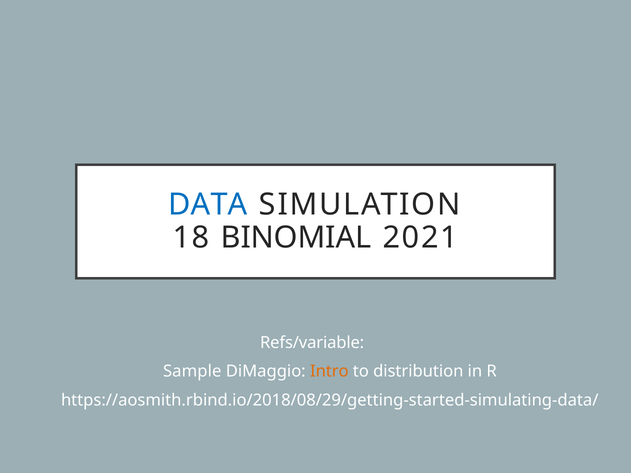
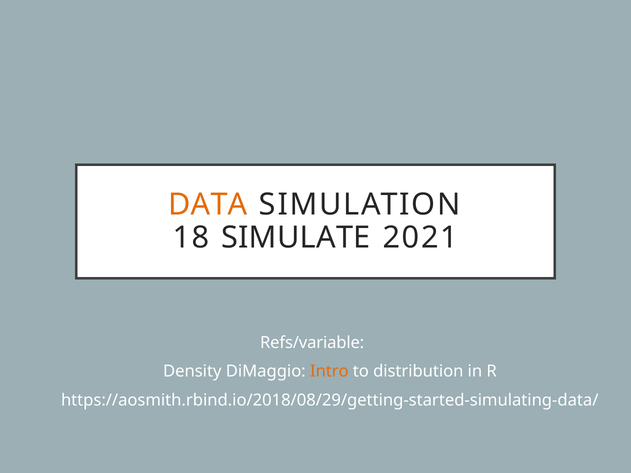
DATA colour: blue -> orange (208, 205)
BINOMIAL: BINOMIAL -> SIMULATE (296, 238)
Sample: Sample -> Density (192, 372)
